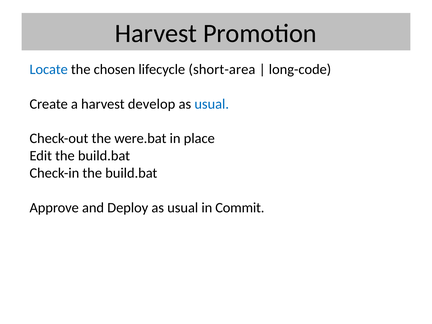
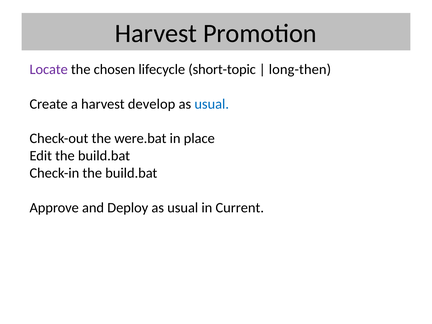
Locate colour: blue -> purple (49, 69)
short-area: short-area -> short-topic (222, 69)
long-code: long-code -> long-then (300, 69)
Commit: Commit -> Current (240, 208)
